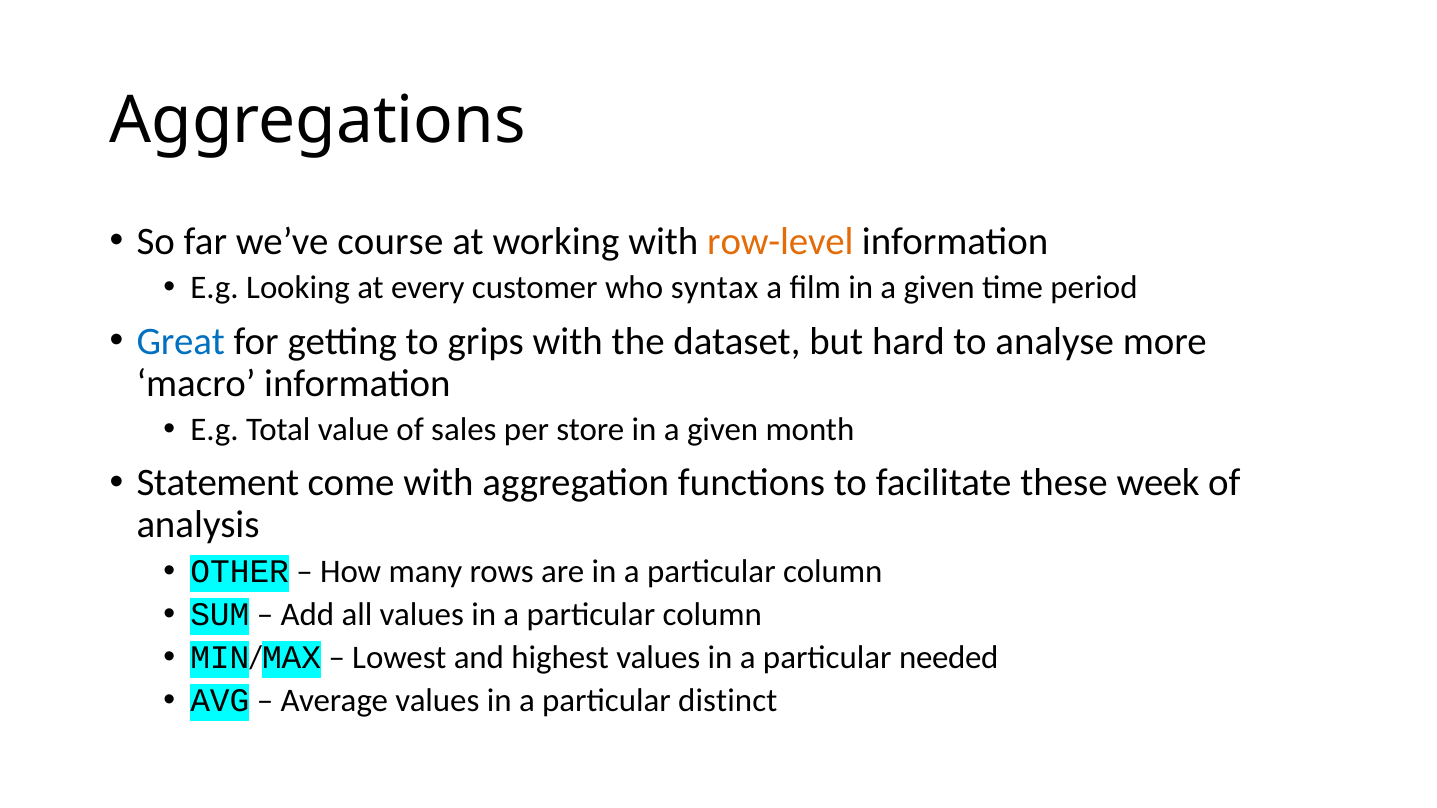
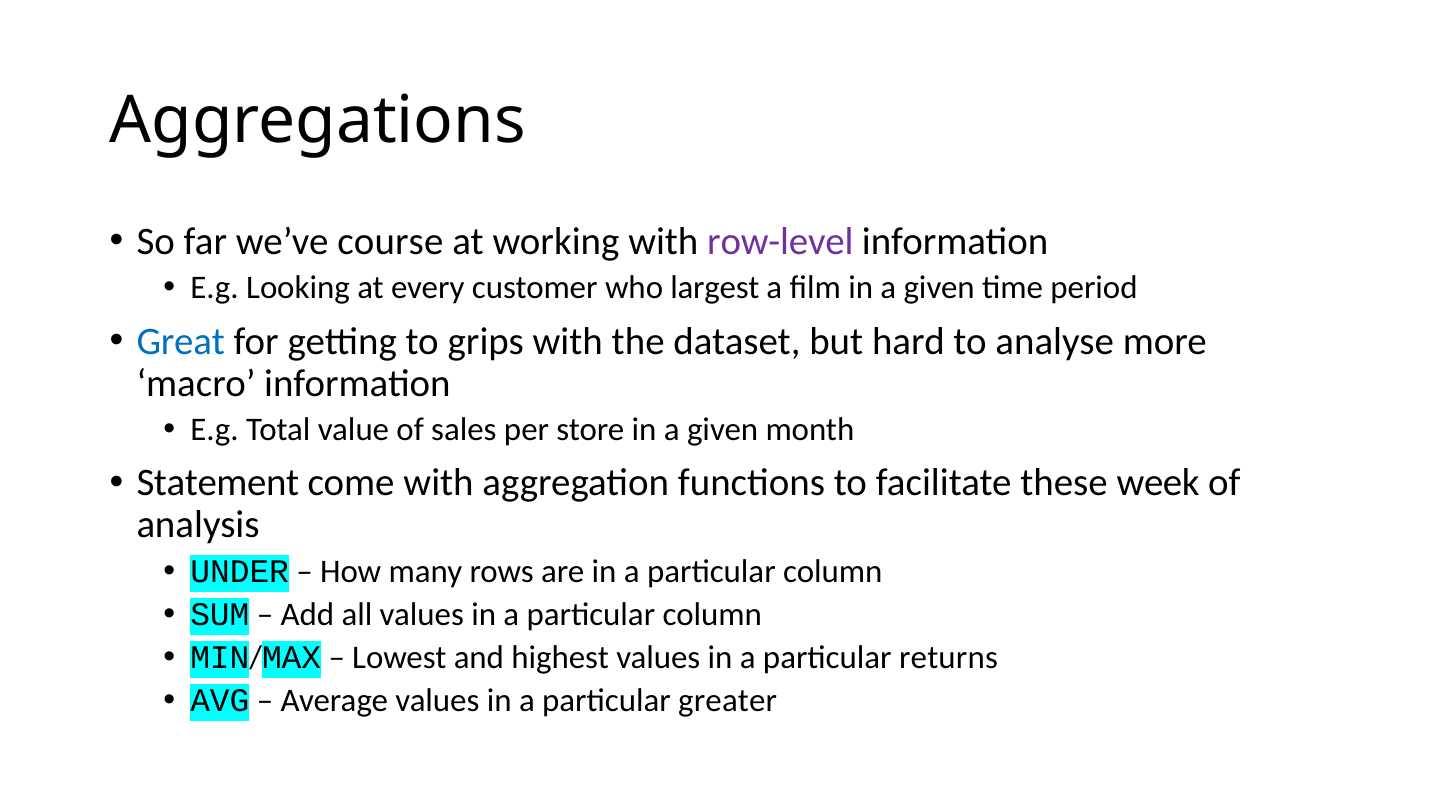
row-level colour: orange -> purple (780, 241)
syntax: syntax -> largest (715, 288)
OTHER: OTHER -> UNDER (240, 572)
needed: needed -> returns (949, 658)
distinct: distinct -> greater (728, 701)
